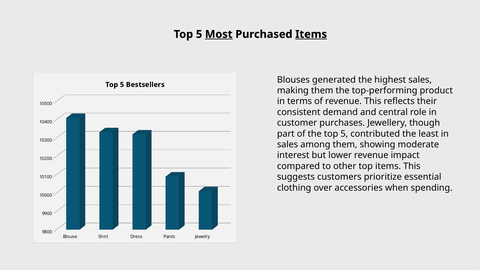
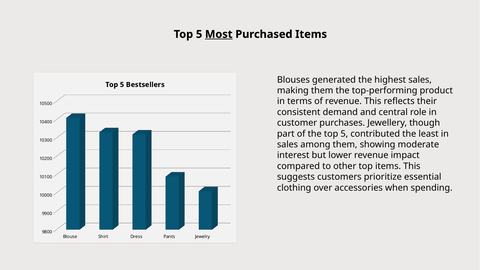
Items underline: present -> none (311, 34)
